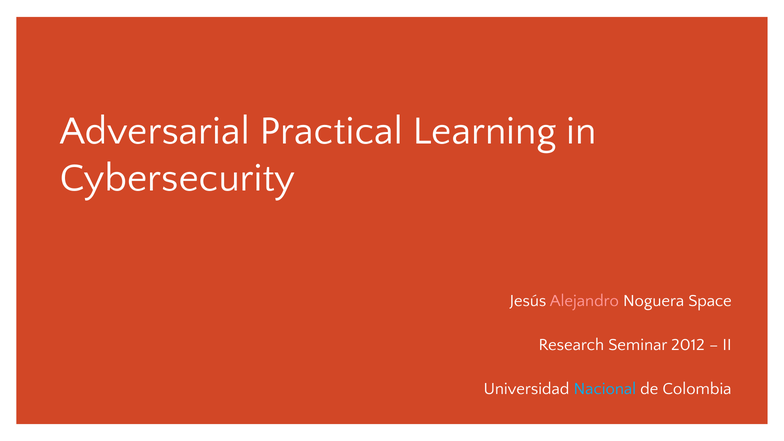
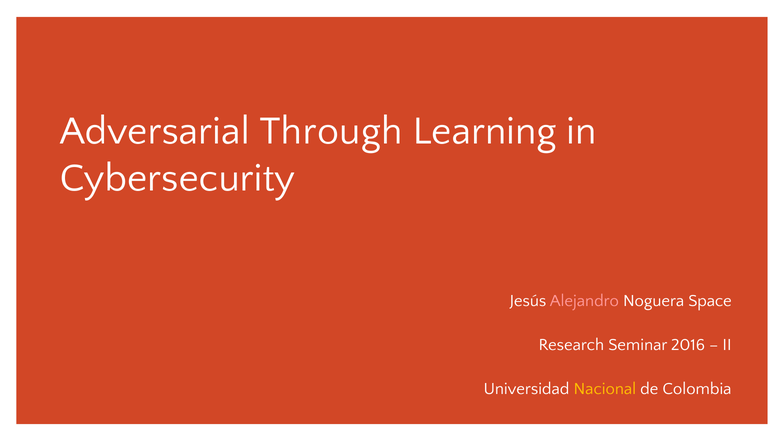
Practical: Practical -> Through (331, 131)
2012: 2012 -> 2016 (688, 345)
Nacional colour: light blue -> yellow (605, 389)
